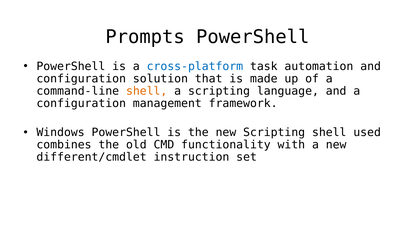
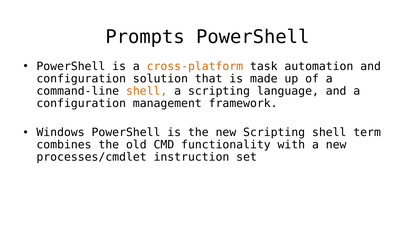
cross-platform colour: blue -> orange (195, 66)
used: used -> term (367, 133)
different/cmdlet: different/cmdlet -> processes/cmdlet (92, 157)
